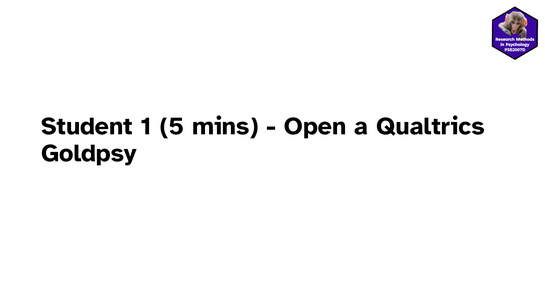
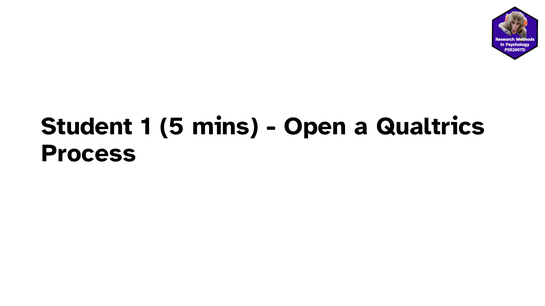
Goldpsy: Goldpsy -> Process (89, 154)
